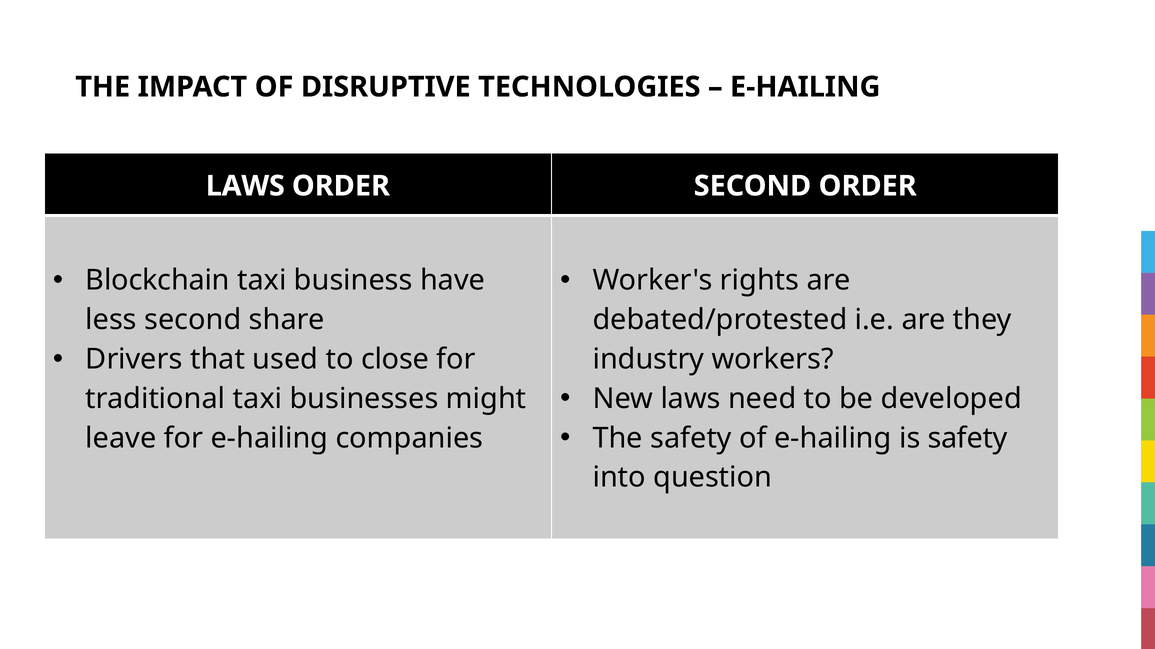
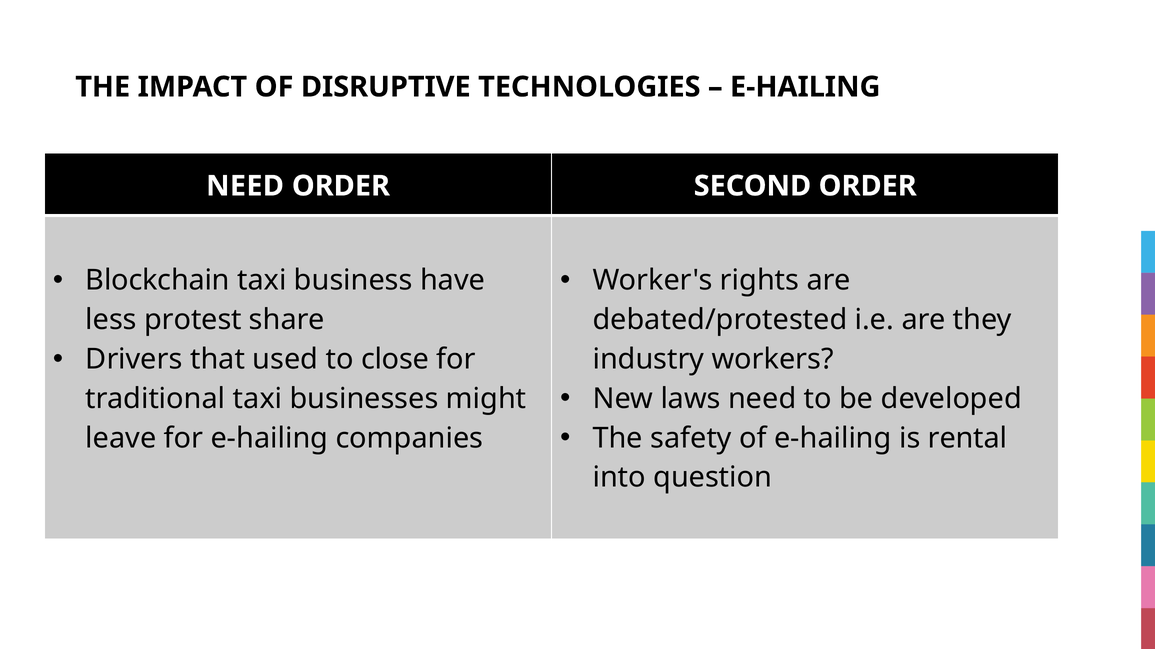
LAWS: LAWS -> NEED (245, 186)
less second: second -> protest (193, 320)
is safety: safety -> rental (967, 438)
